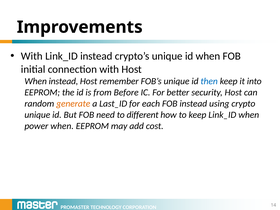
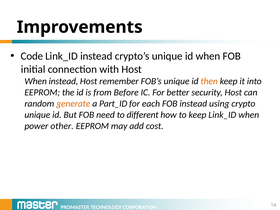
With: With -> Code (32, 56)
then colour: blue -> orange (209, 81)
Last_ID: Last_ID -> Part_ID (113, 104)
power when: when -> other (62, 126)
